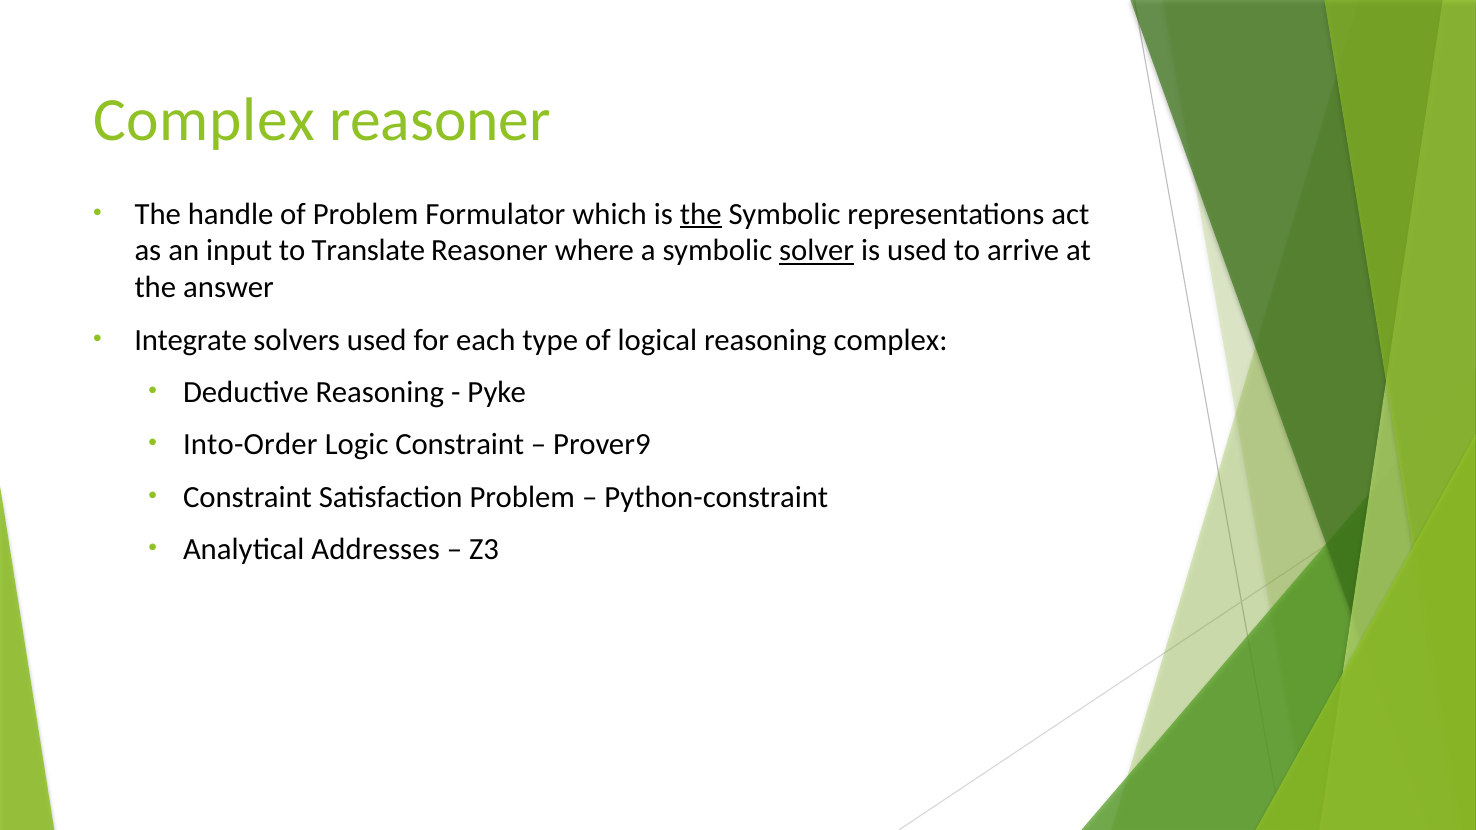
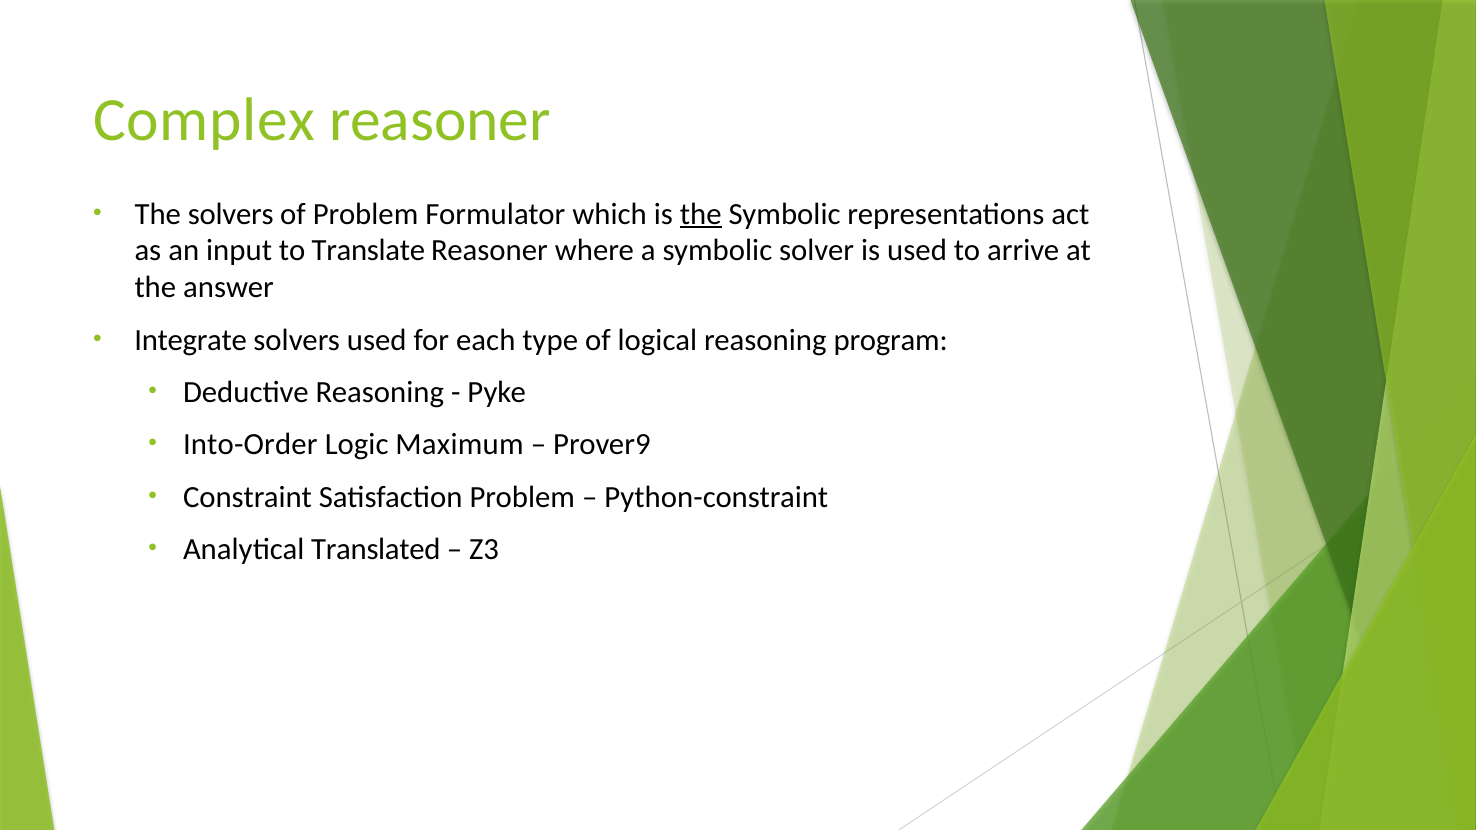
The handle: handle -> solvers (231, 214)
solver underline: present -> none (817, 251)
reasoning complex: complex -> program (891, 340)
Logic Constraint: Constraint -> Maximum (460, 445)
Addresses: Addresses -> Translated (376, 550)
